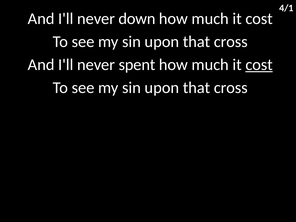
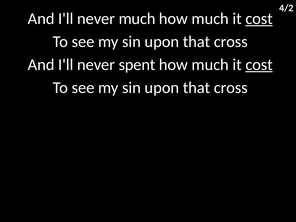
4/1: 4/1 -> 4/2 (286, 8)
never down: down -> much (137, 19)
cost underline: none -> present (259, 19)
